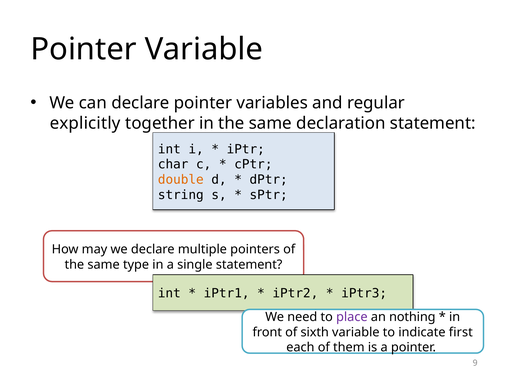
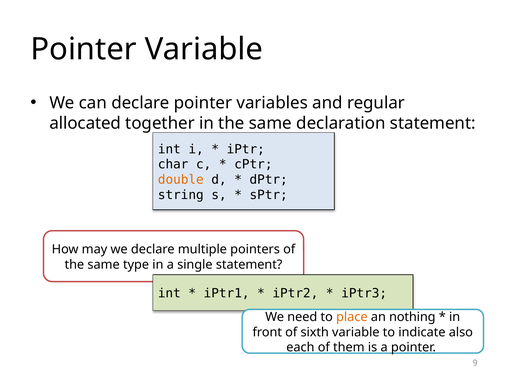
explicitly: explicitly -> allocated (85, 123)
place colour: purple -> orange (352, 317)
first: first -> also (461, 332)
